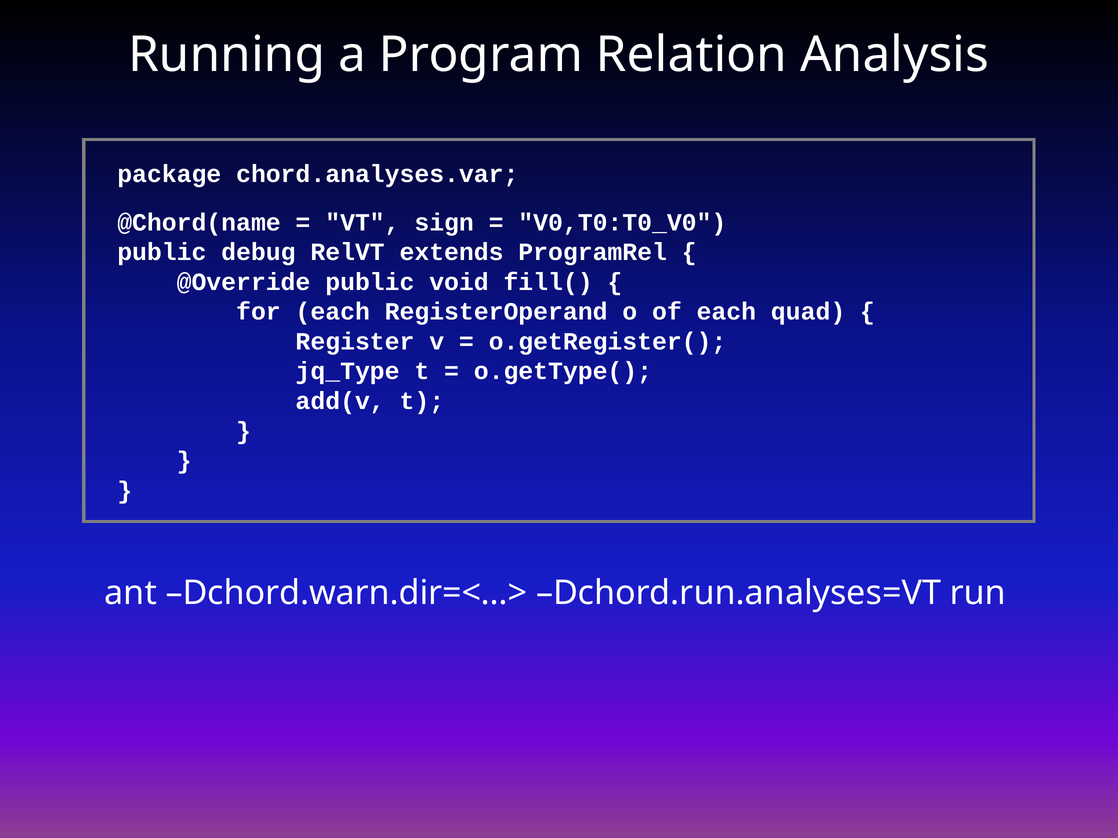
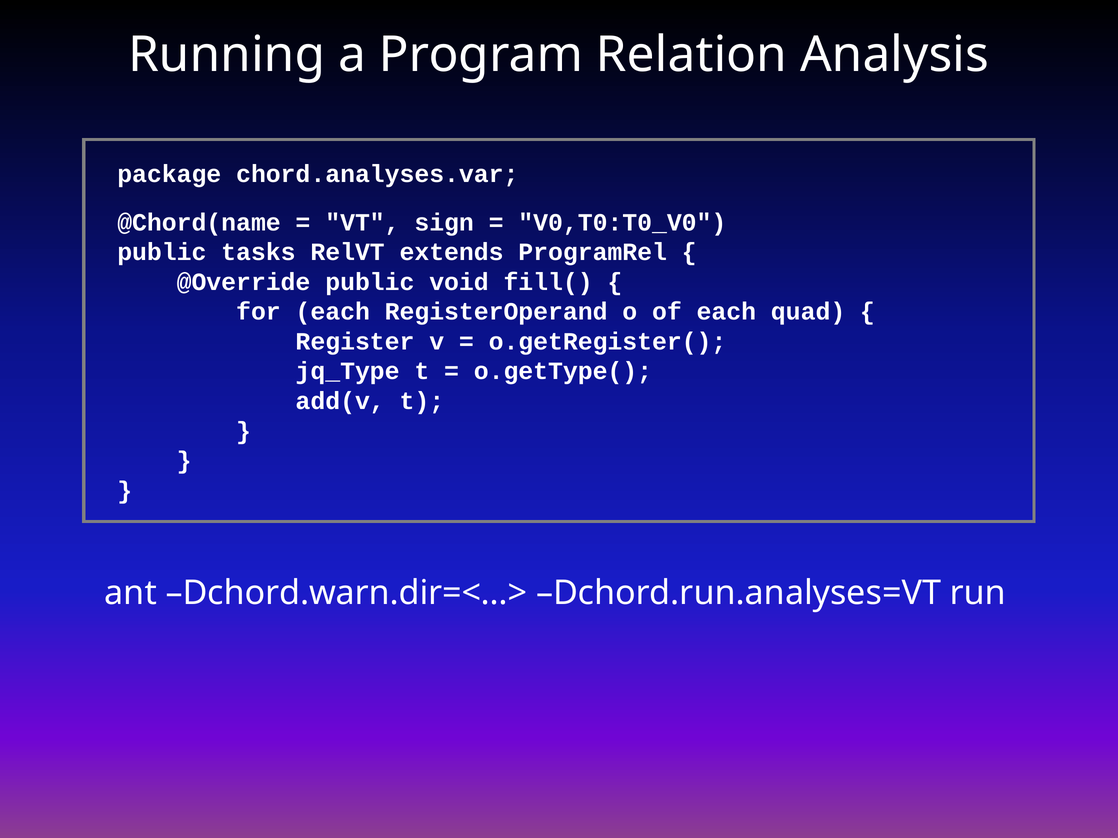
debug: debug -> tasks (258, 252)
